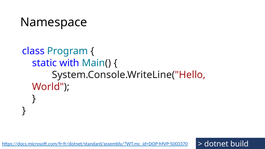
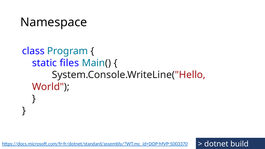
with: with -> files (69, 63)
